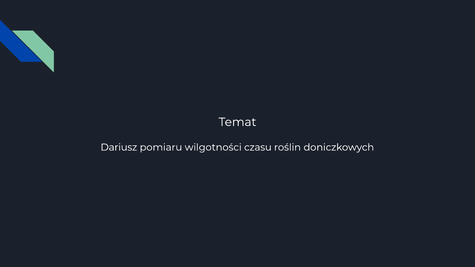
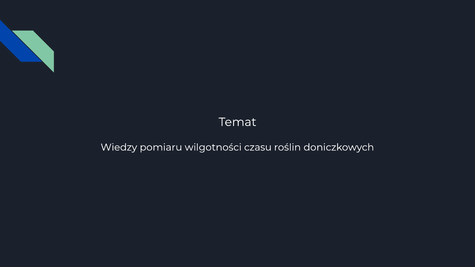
Dariusz: Dariusz -> Wiedzy (119, 147)
